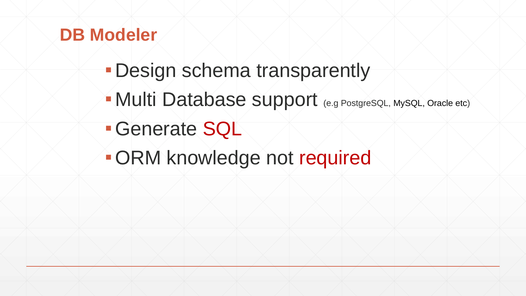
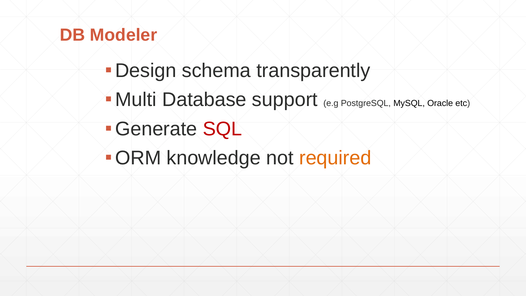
required colour: red -> orange (335, 158)
